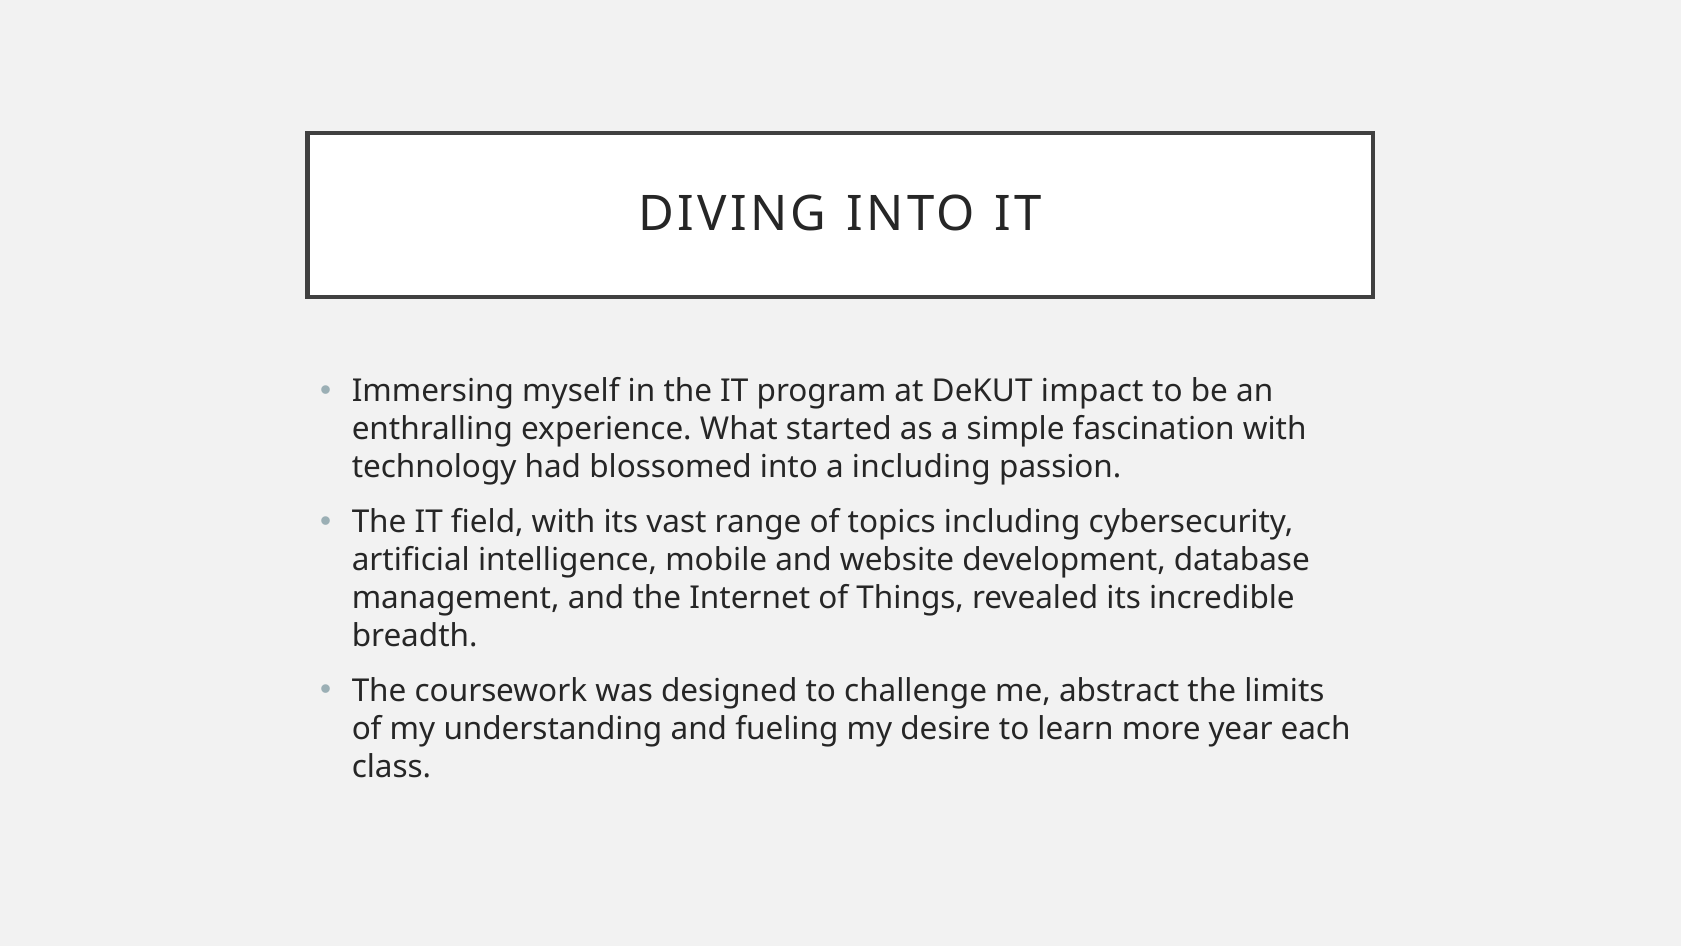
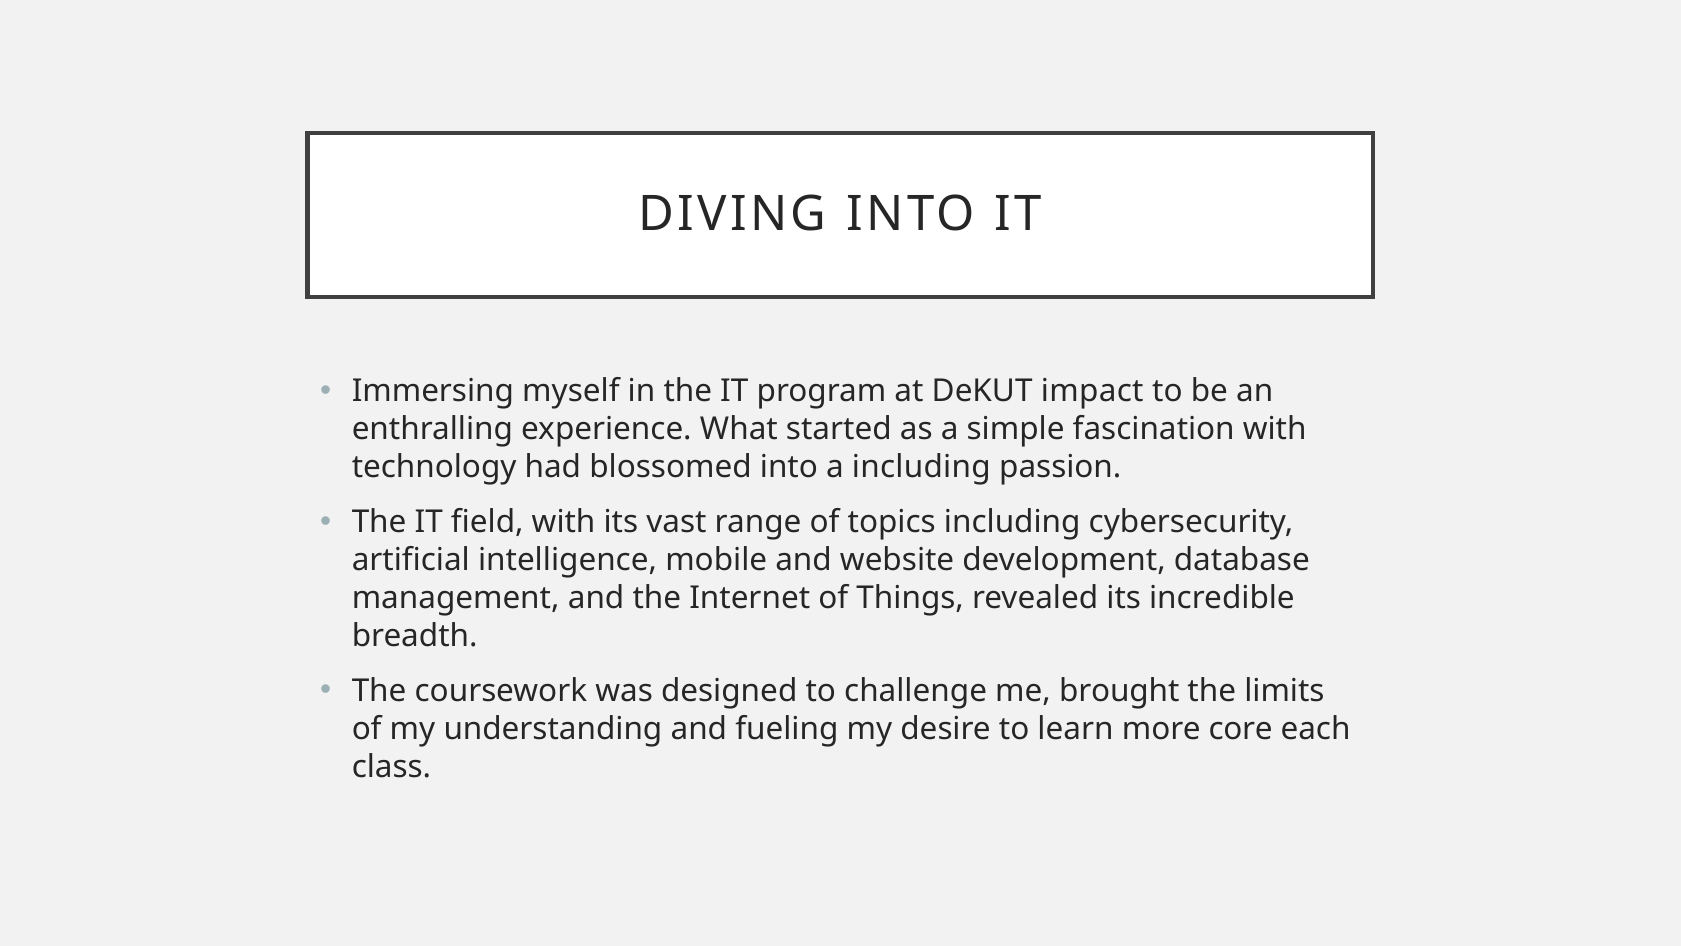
abstract: abstract -> brought (1119, 691)
year: year -> core (1241, 729)
